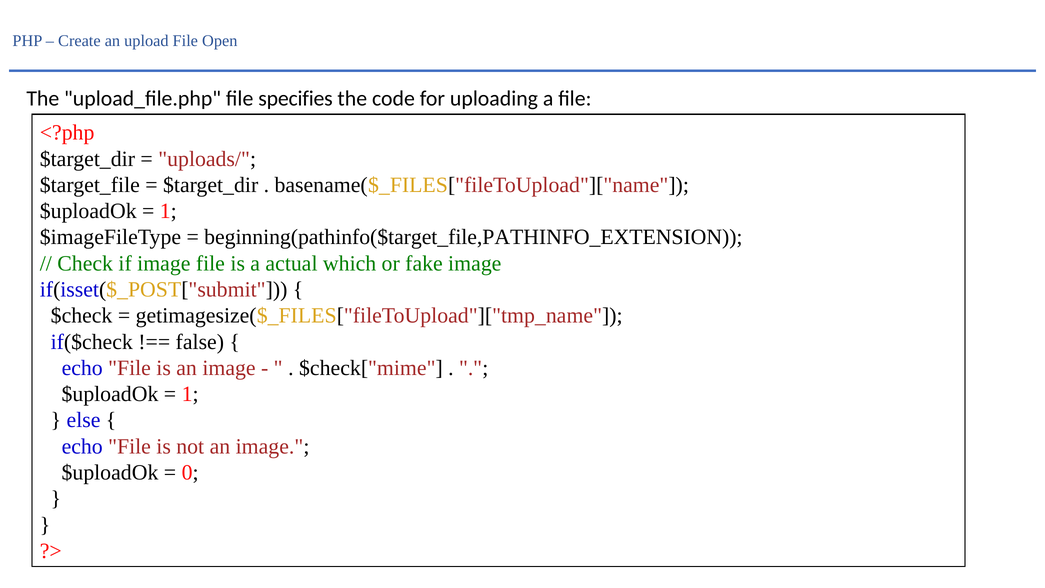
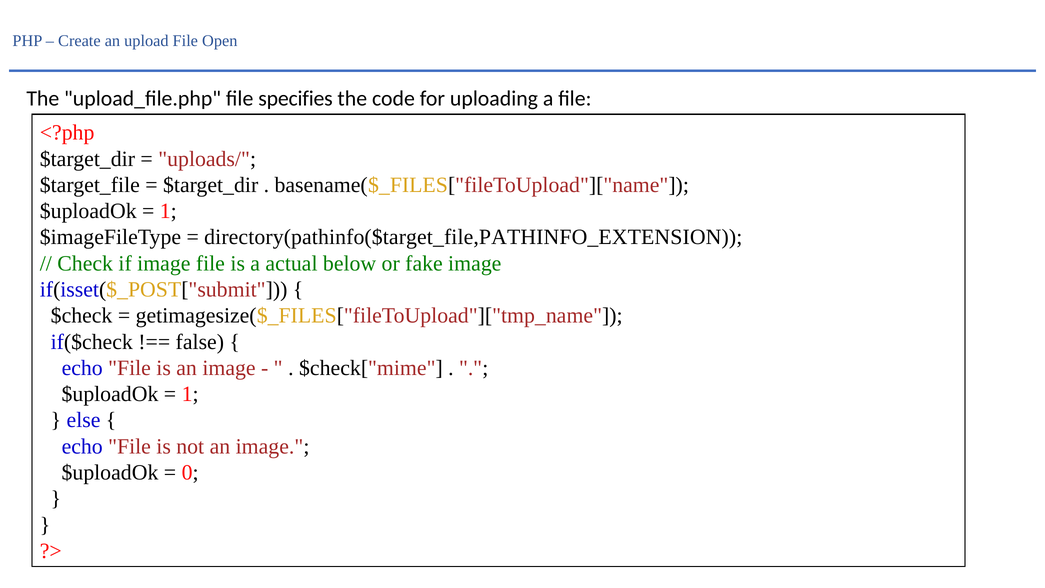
beginning(pathinfo($target_file,PATHINFO_EXTENSION: beginning(pathinfo($target_file,PATHINFO_EXTENSION -> directory(pathinfo($target_file,PATHINFO_EXTENSION (473, 237)
which: which -> below (350, 263)
